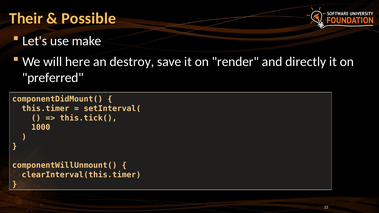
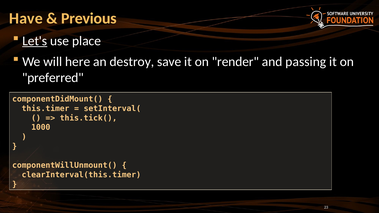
Their: Their -> Have (26, 18)
Possible: Possible -> Previous (89, 18)
Let's underline: none -> present (35, 41)
make: make -> place (87, 41)
directly: directly -> passing (306, 62)
